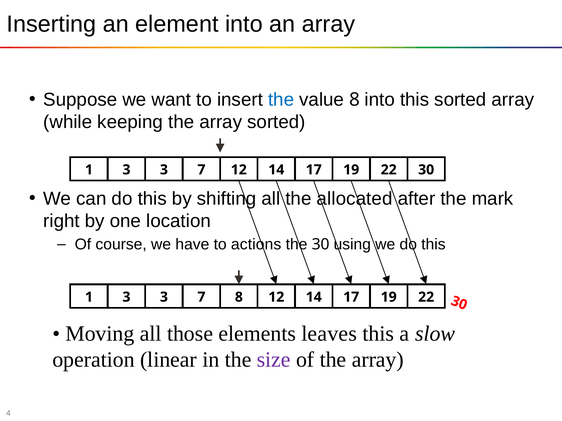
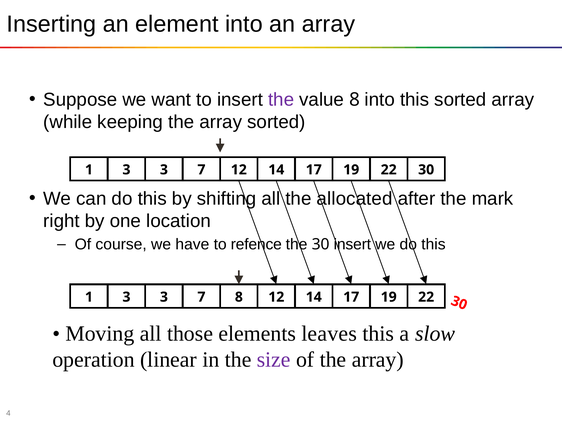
the colour: blue -> purple (281, 100)
actions: actions -> refence (256, 245)
30 using: using -> insert (352, 245)
